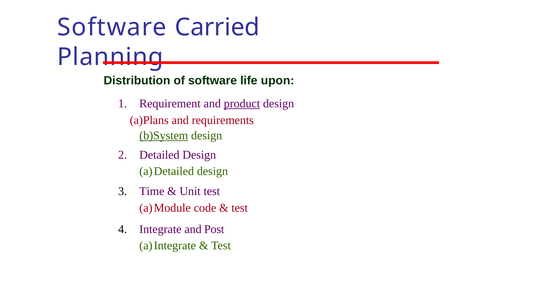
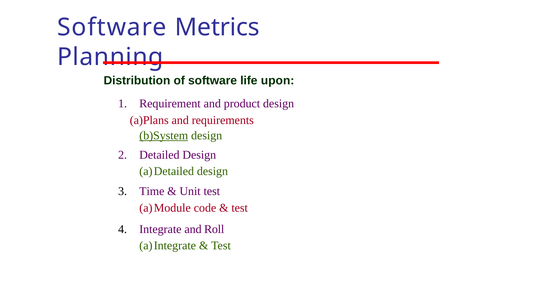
Carried: Carried -> Metrics (217, 27)
product underline: present -> none (242, 104)
Post: Post -> Roll (214, 229)
